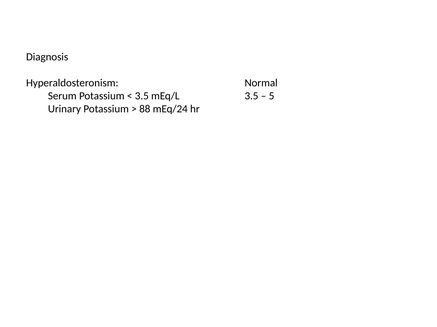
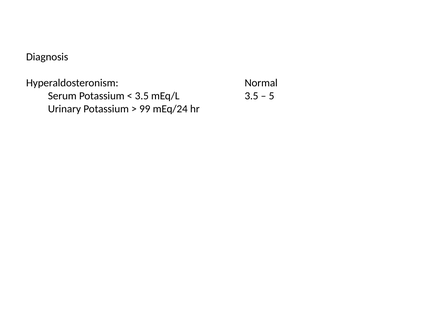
88: 88 -> 99 (145, 109)
